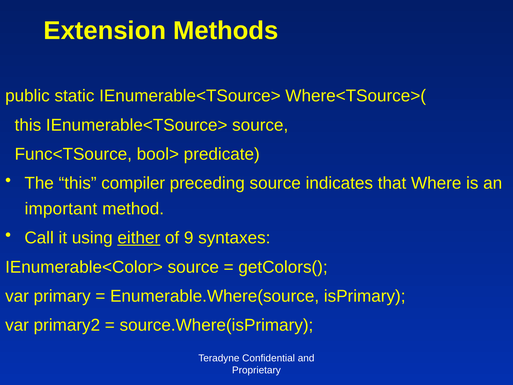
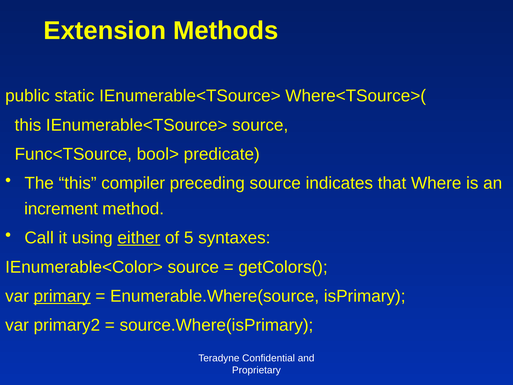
important: important -> increment (61, 209)
9: 9 -> 5 (189, 238)
primary underline: none -> present (62, 296)
